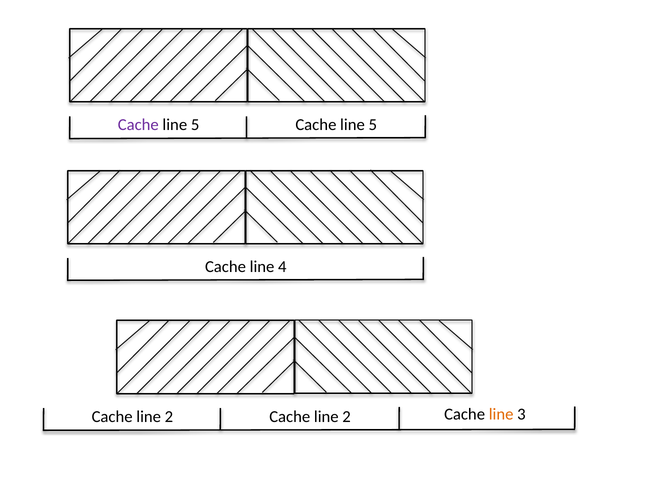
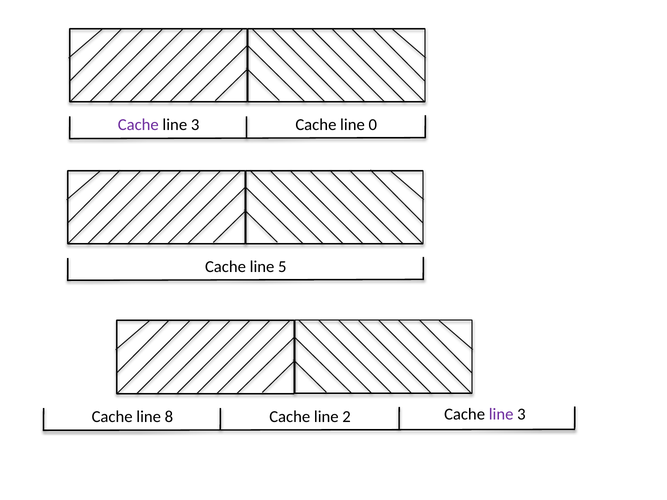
5: 5 -> 3 (195, 125)
5: 5 -> 0 (373, 125)
4: 4 -> 5 (282, 267)
2: 2 -> 8 (169, 417)
line colour: orange -> purple (501, 415)
